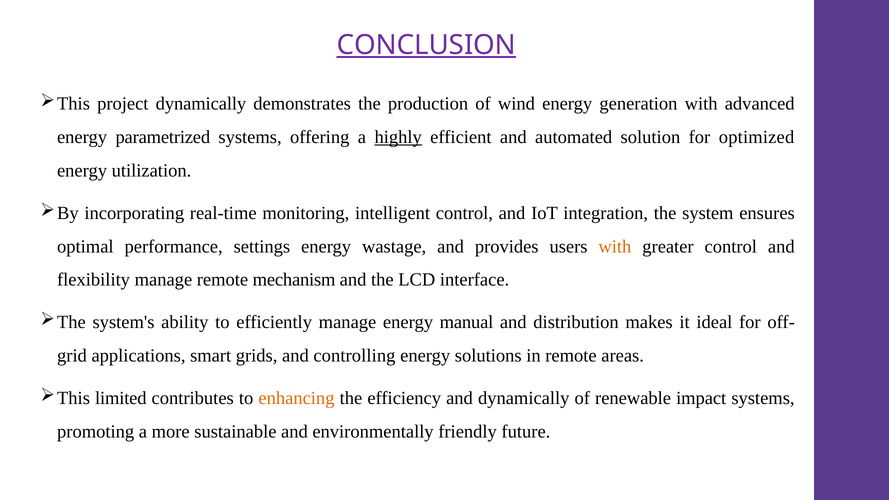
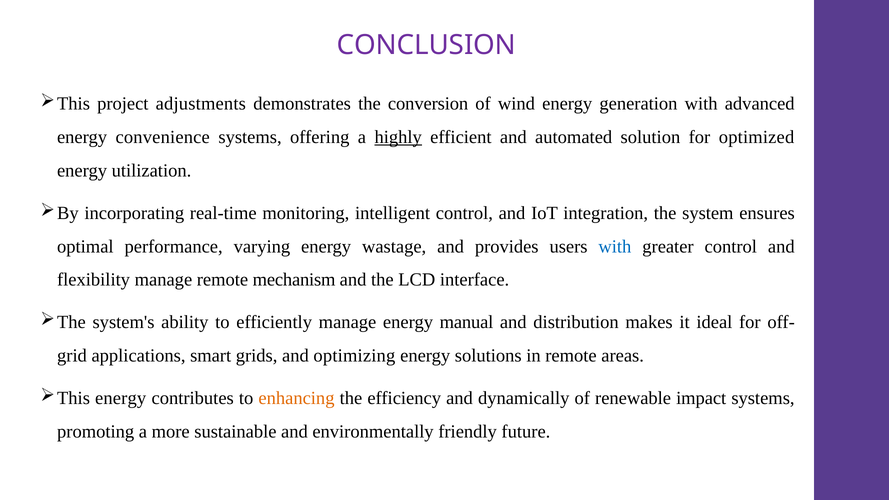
CONCLUSION underline: present -> none (426, 45)
project dynamically: dynamically -> adjustments (201, 104)
production: production -> conversion (428, 104)
parametrized: parametrized -> convenience (163, 137)
settings: settings -> varying (262, 246)
with colour: orange -> blue (615, 246)
controlling: controlling -> optimizing (354, 356)
limited: limited -> energy (121, 398)
